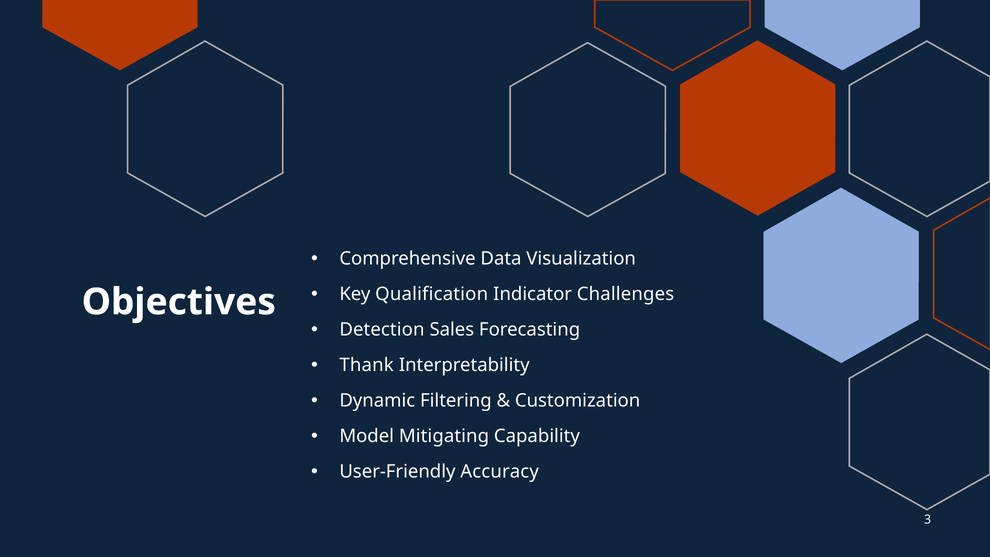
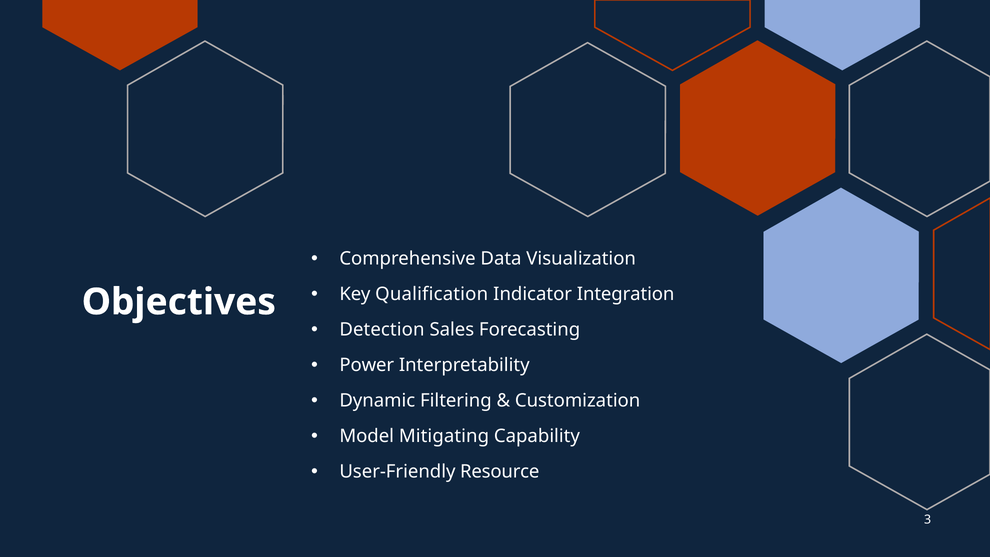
Challenges: Challenges -> Integration (626, 294)
Thank: Thank -> Power (367, 365)
Accuracy: Accuracy -> Resource (500, 472)
